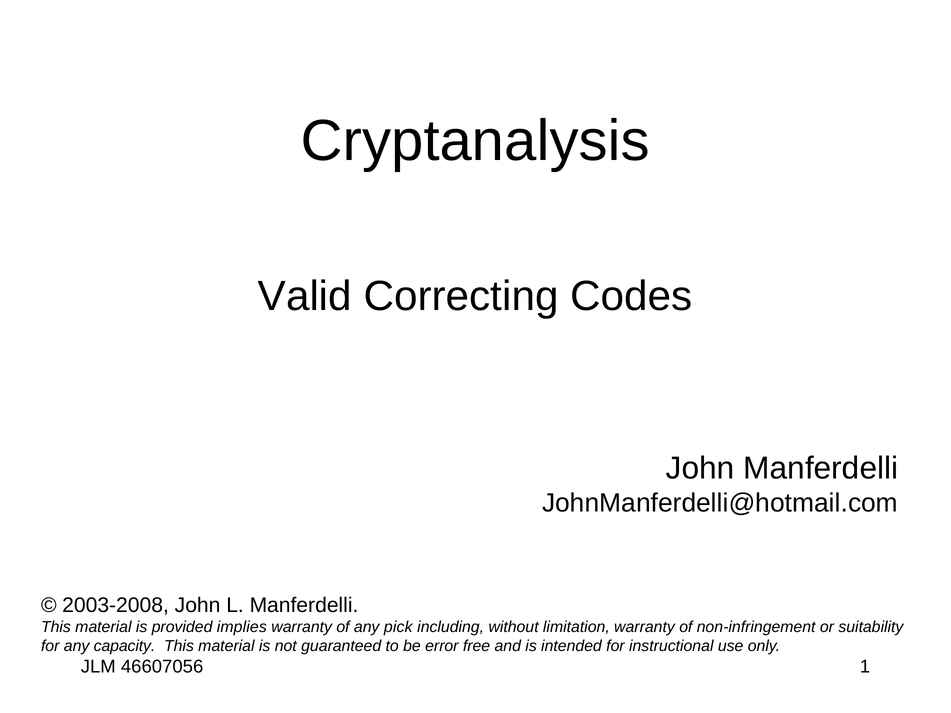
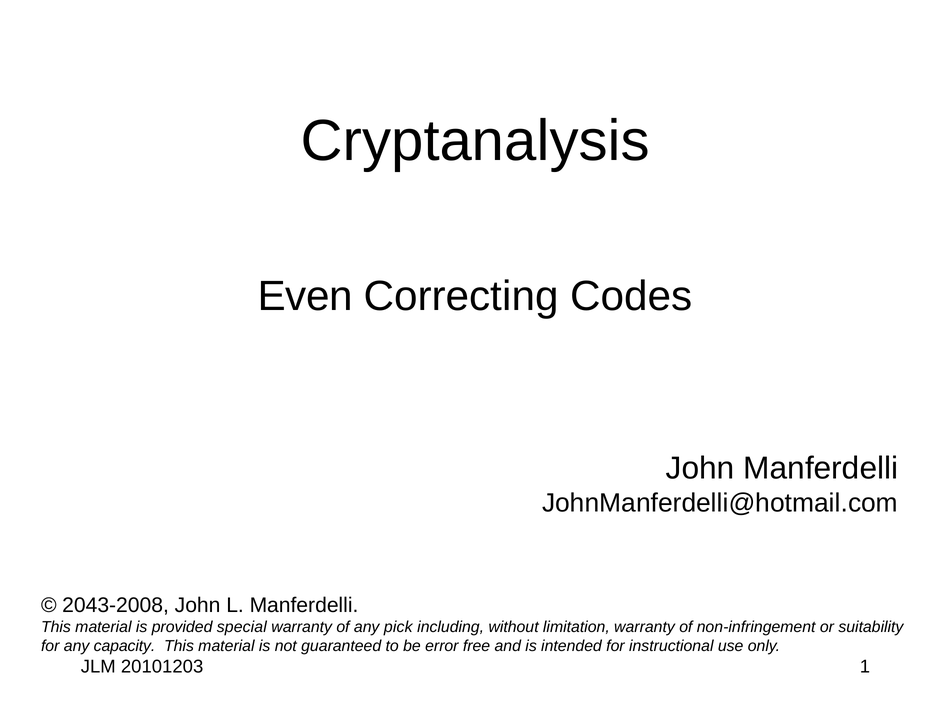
Valid: Valid -> Even (305, 297)
2003-2008: 2003-2008 -> 2043-2008 (116, 605)
implies: implies -> special (242, 627)
46607056: 46607056 -> 20101203 (162, 667)
